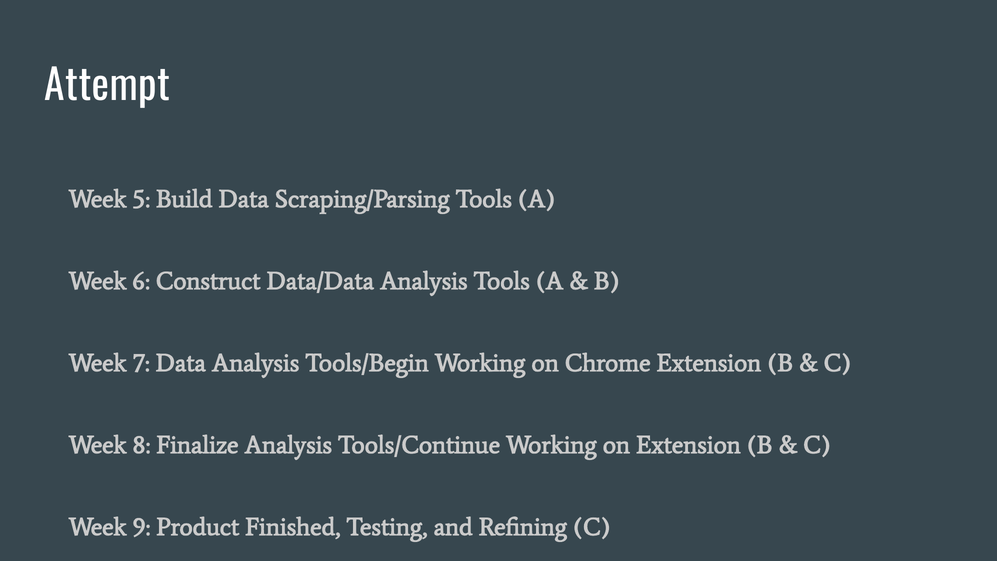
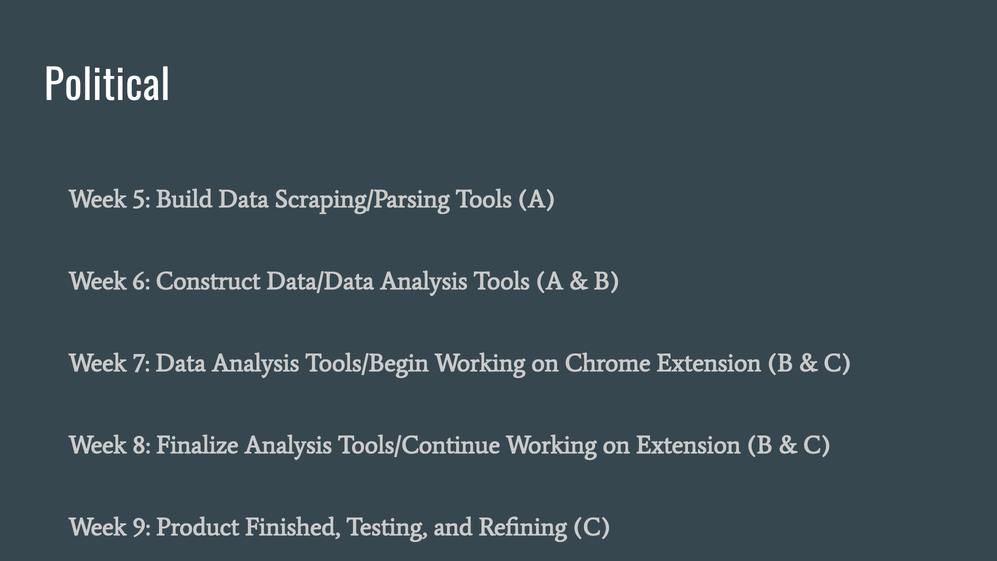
Attempt: Attempt -> Political (107, 86)
